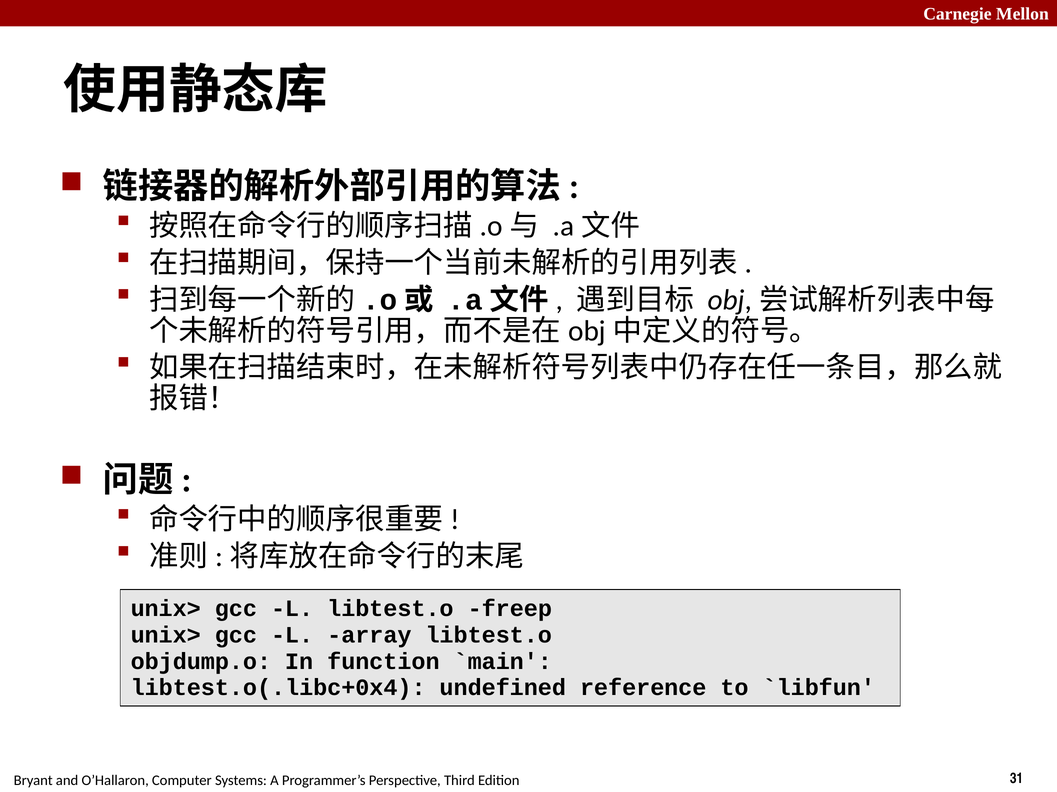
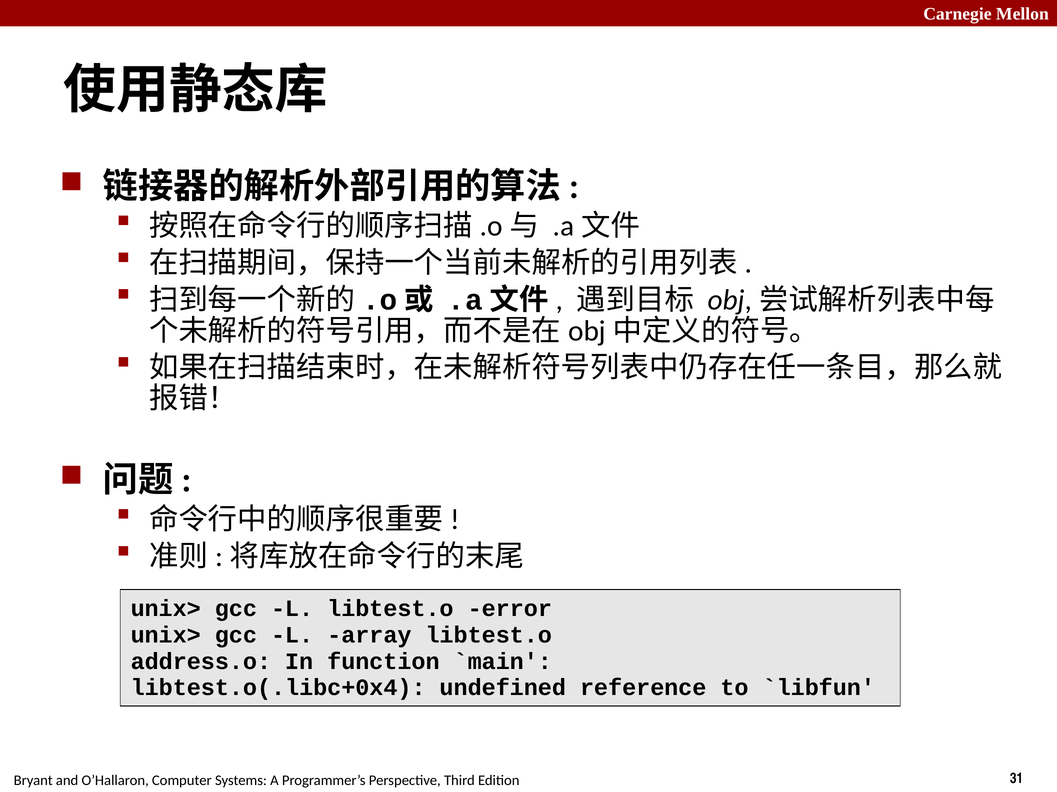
freep: freep -> error (510, 609)
objdump.o: objdump.o -> address.o (201, 662)
